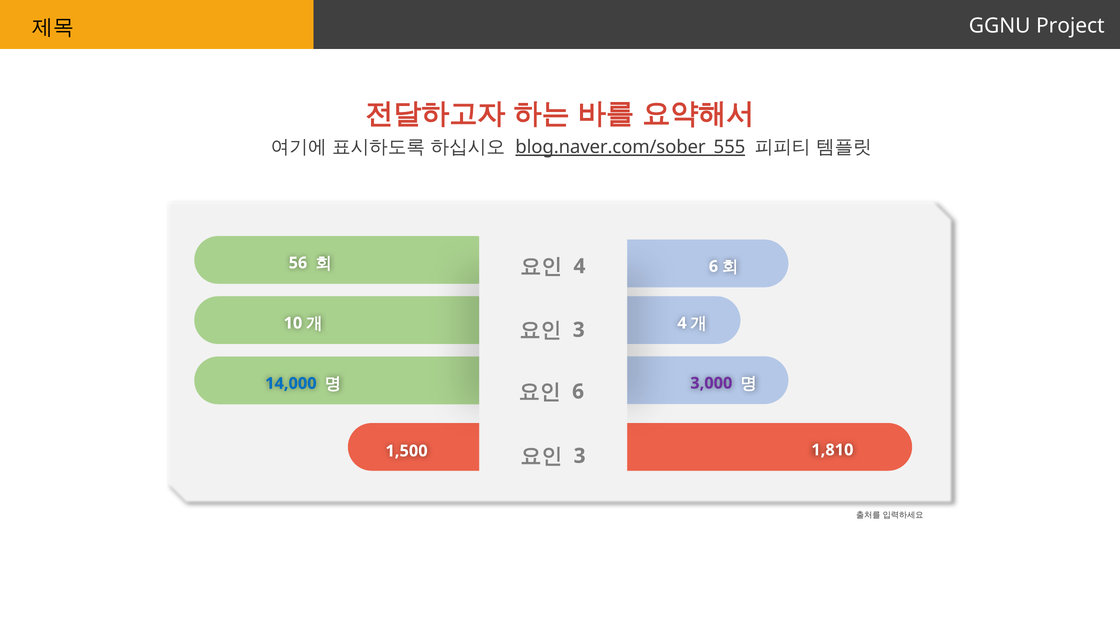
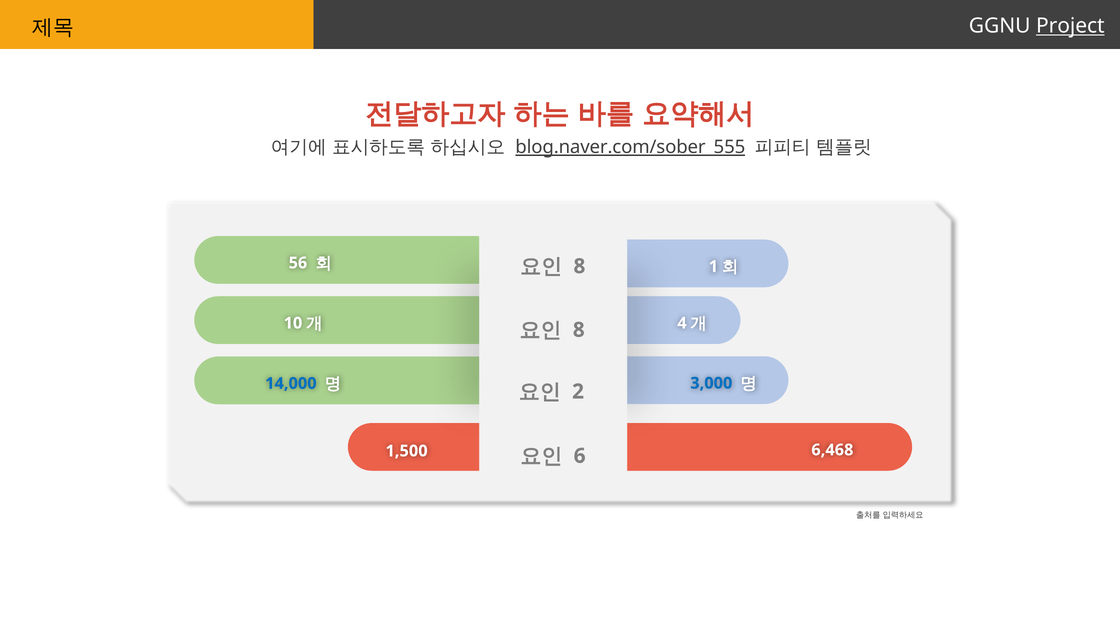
Project underline: none -> present (1070, 26)
4: 4 -> 8 (579, 266)
6: 6 -> 1 (714, 266)
3: 3 -> 8 (579, 330)
3,000 colour: purple -> blue (711, 383)
6: 6 -> 2 (578, 392)
3: 3 -> 6 (580, 456)
1,810: 1,810 -> 6,468 (832, 450)
